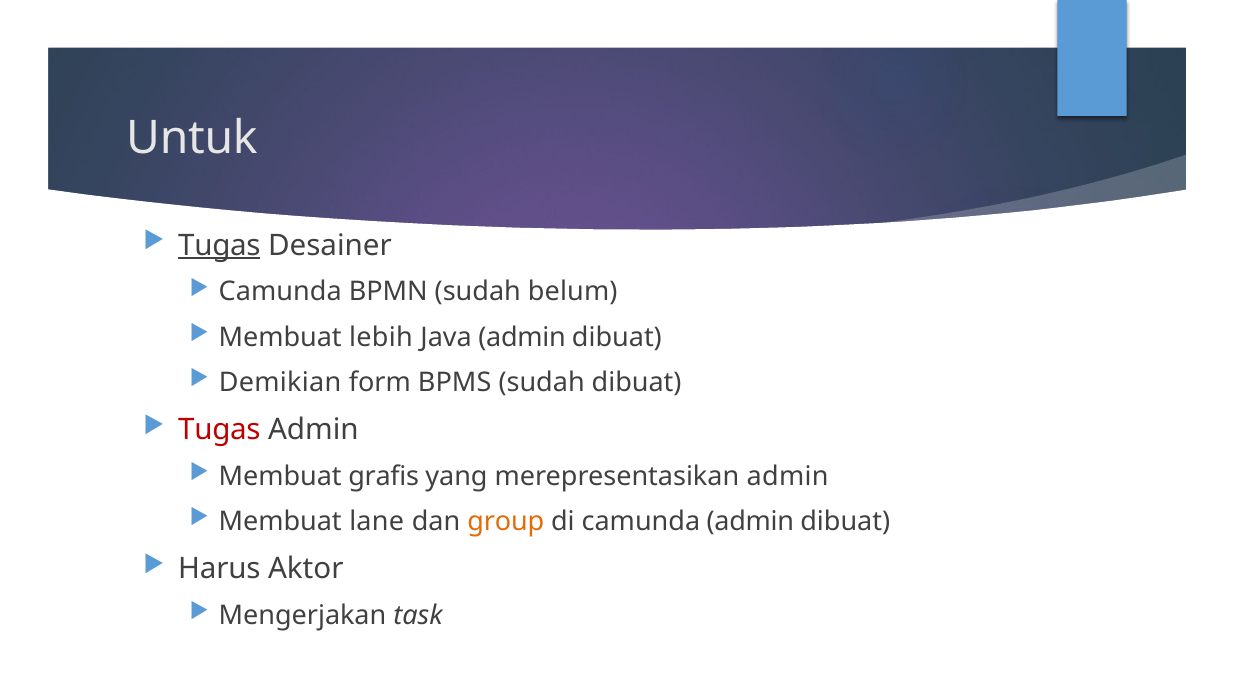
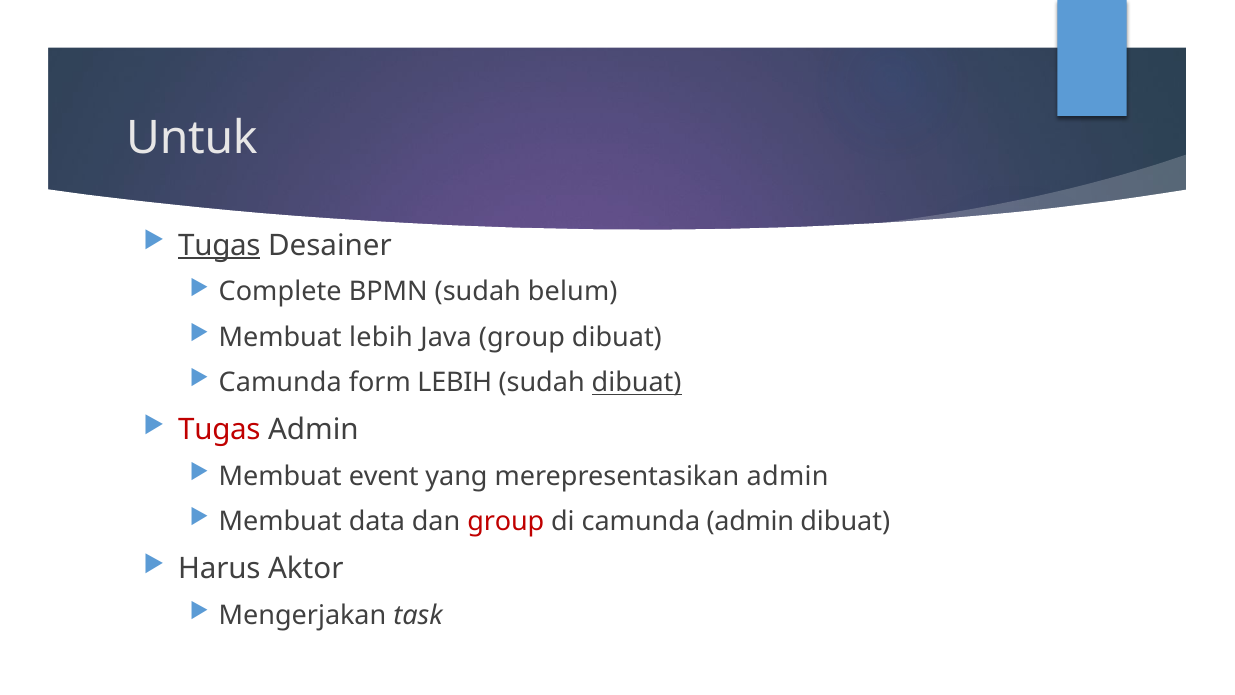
Camunda: Camunda -> Complete (280, 292)
Java admin: admin -> group (522, 337)
Demikian: Demikian -> Camunda (280, 383)
form BPMS: BPMS -> LEBIH (455, 383)
dibuat underline: none -> present (637, 383)
grafis: grafis -> event (384, 476)
lane: lane -> data (377, 521)
group colour: orange -> red (506, 521)
